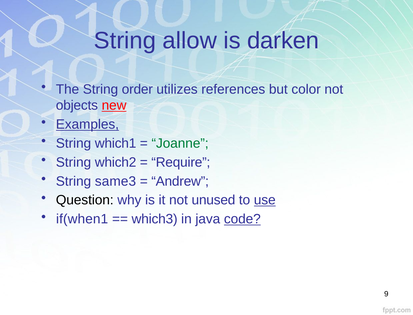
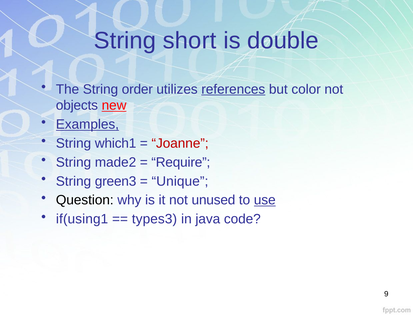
allow: allow -> short (190, 41)
darken: darken -> double (283, 41)
references underline: none -> present (233, 89)
Joanne colour: green -> red (180, 143)
which2: which2 -> made2 (116, 162)
same3: same3 -> green3 (116, 181)
Andrew: Andrew -> Unique (180, 181)
if(when1: if(when1 -> if(using1 (82, 219)
which3: which3 -> types3 (154, 219)
code underline: present -> none (242, 219)
